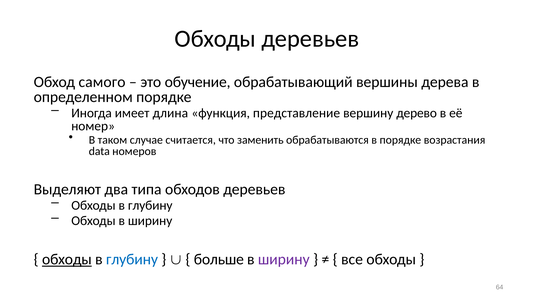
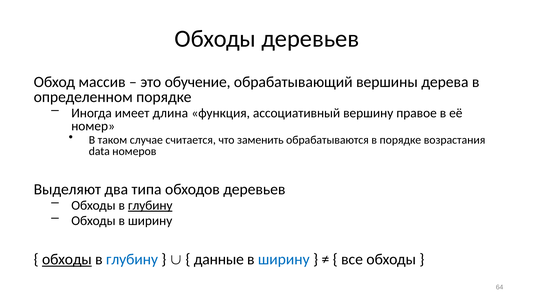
самого: самого -> массив (102, 82)
представление: представление -> ассоциативный (297, 113)
дерево: дерево -> правое (417, 113)
глубину underline: none -> present (150, 205)
больше: больше -> данные (219, 259)
ширину colour: purple -> blue (284, 259)
